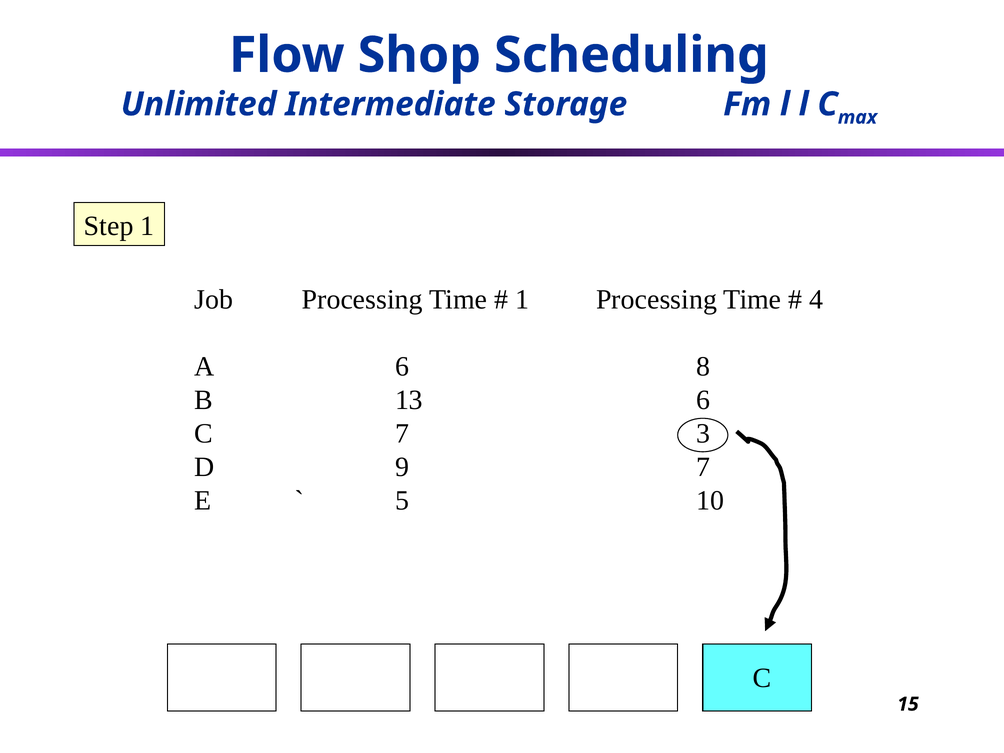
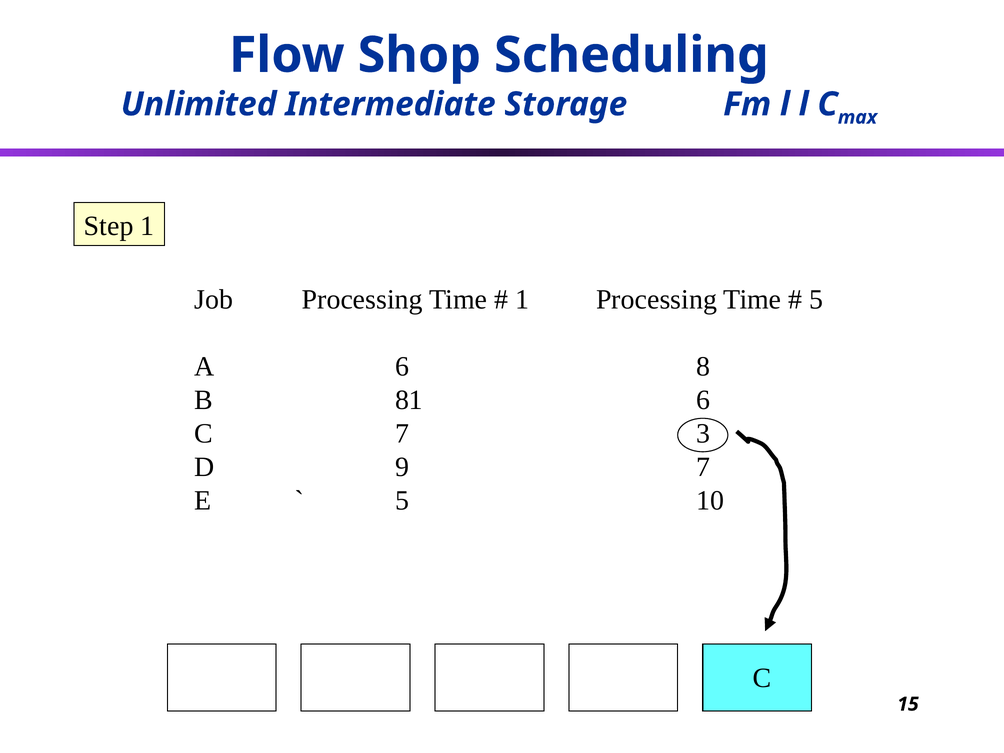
4: 4 -> 5 (816, 300)
13: 13 -> 81 (409, 400)
